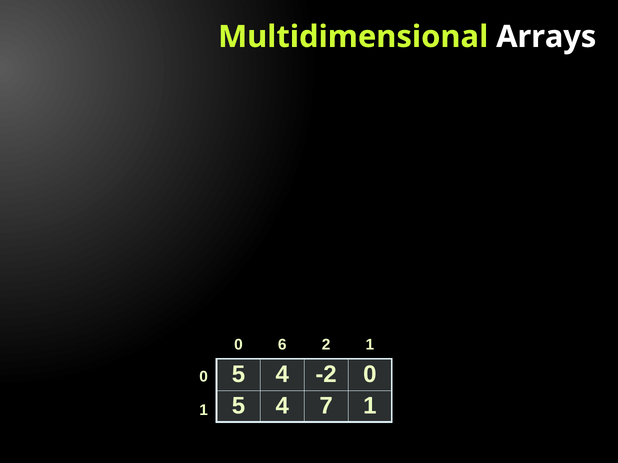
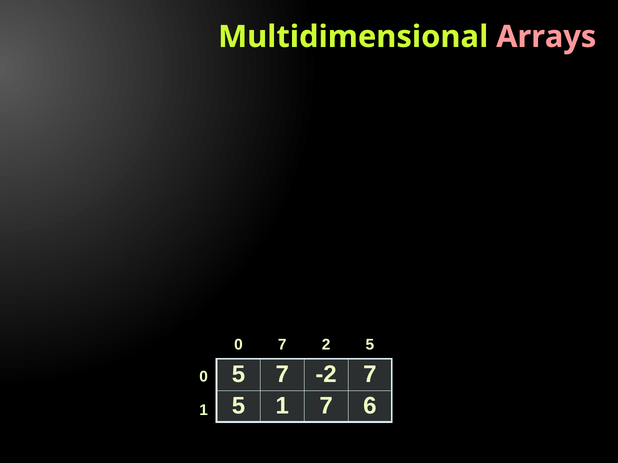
Arrays colour: white -> pink (546, 37)
0 6: 6 -> 7 (282, 345)
2 1: 1 -> 5 (370, 345)
4: 4 -> 7 (282, 375)
-2 0: 0 -> 7 (370, 375)
4: 4 -> 1 (282, 406)
7 1: 1 -> 6 (370, 406)
